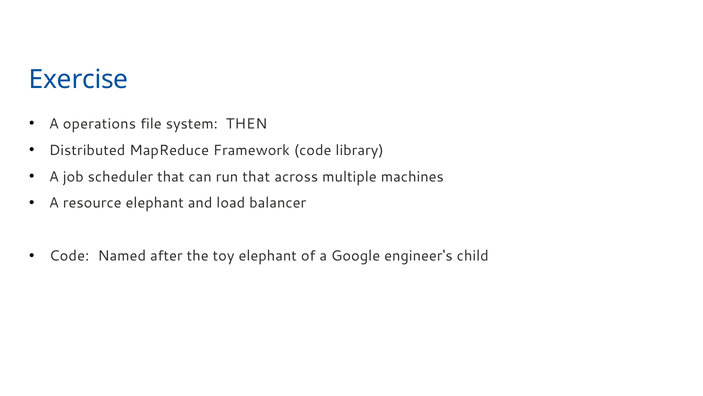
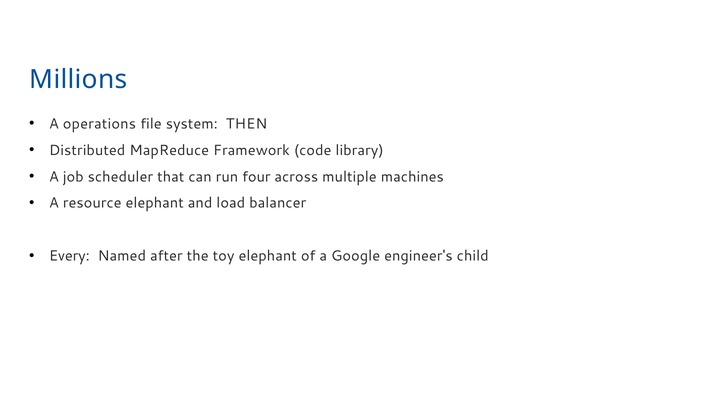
Exercise: Exercise -> Millions (78, 79)
run that: that -> four (256, 176)
Code: Code -> Every (69, 256)
